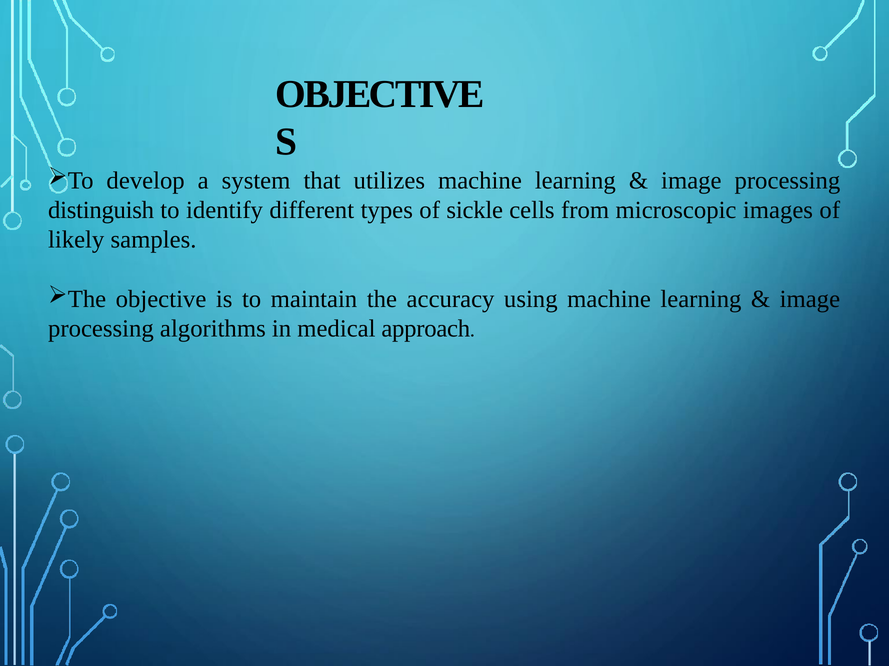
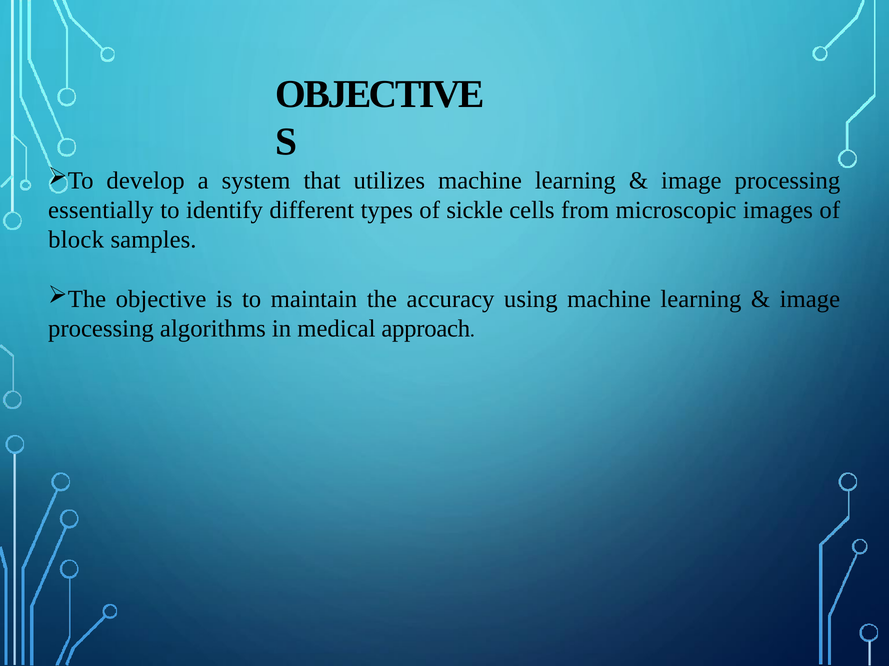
distinguish: distinguish -> essentially (101, 210)
likely: likely -> block (76, 240)
